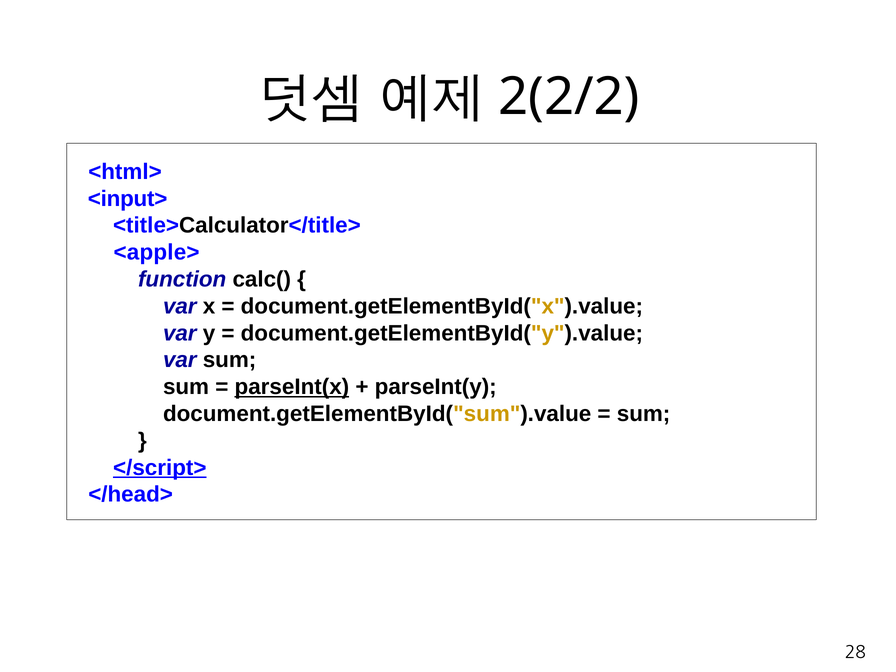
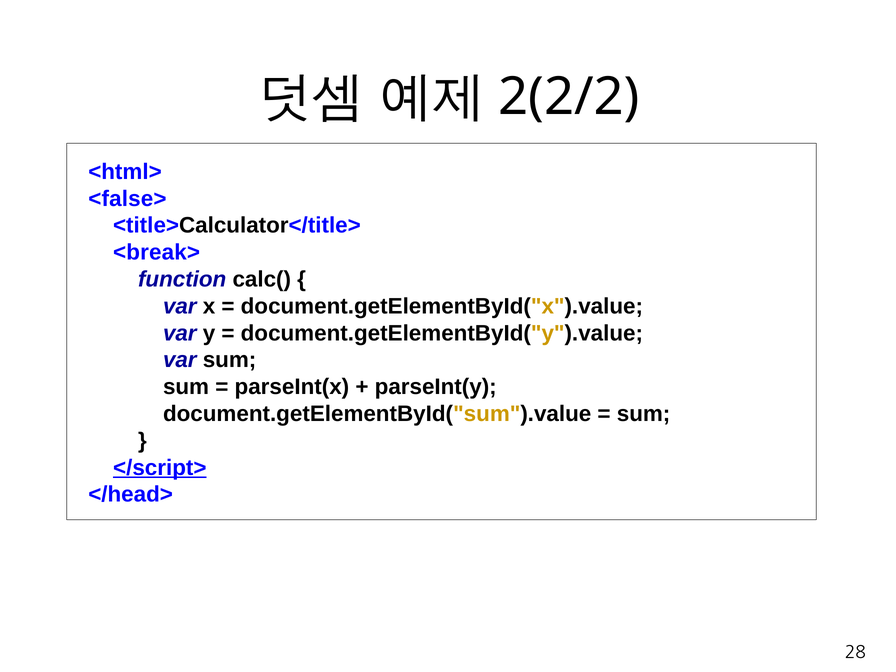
<input>: <input> -> <false> (127, 199)
<apple>: <apple> -> <break> (157, 252)
parseInt(x underline: present -> none (292, 387)
